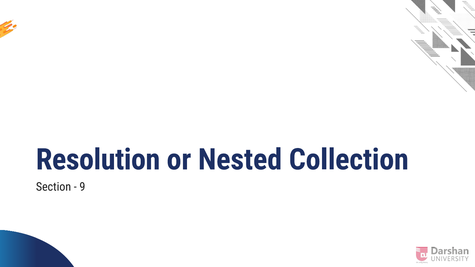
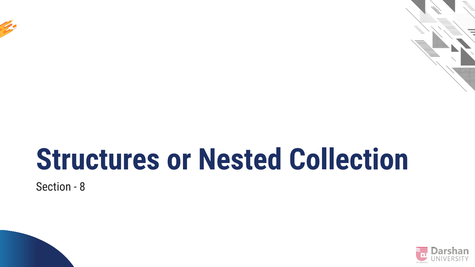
Resolution: Resolution -> Structures (98, 160)
9: 9 -> 8 (82, 187)
